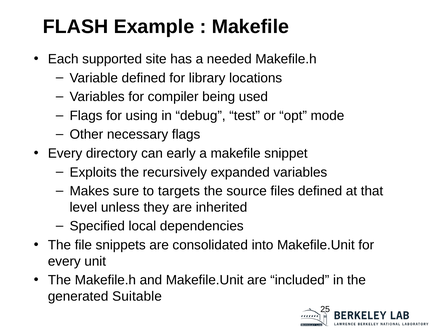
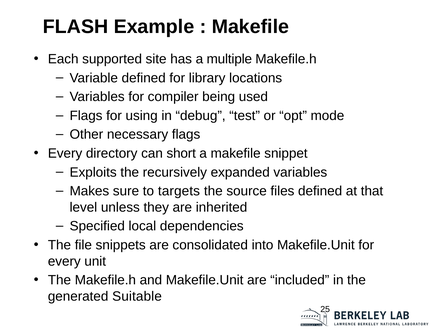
needed: needed -> multiple (229, 59)
early: early -> short (181, 153)
